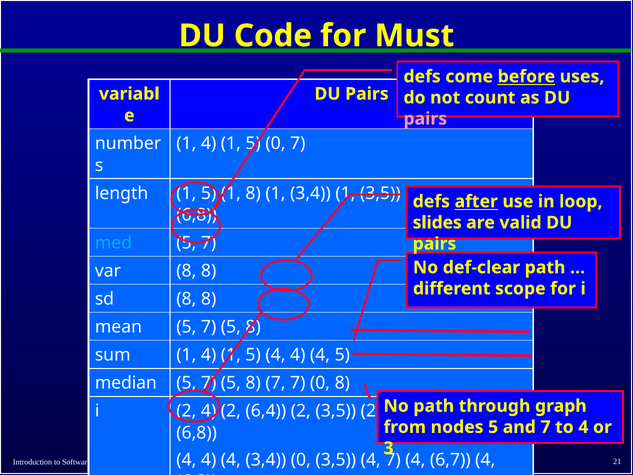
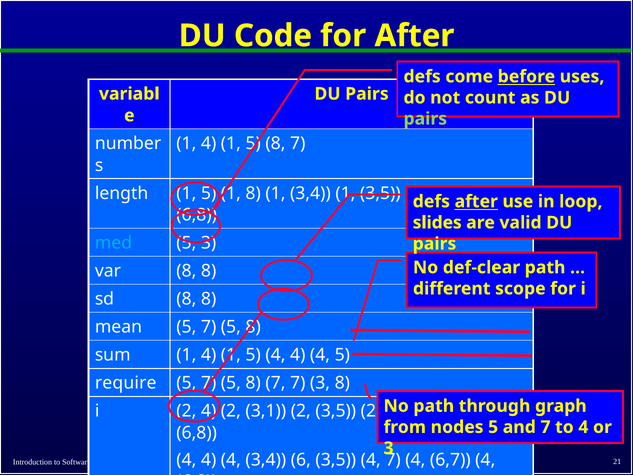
for Must: Must -> After (414, 36)
pairs colour: pink -> light green (425, 119)
1 5 0: 0 -> 8 (275, 143)
7: 7 -> 3 (209, 243)
median: median -> require (126, 383)
7 0: 0 -> 3 (320, 383)
6,4: 6,4 -> 3,1 (266, 411)
3,4 0: 0 -> 6 (301, 459)
